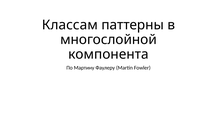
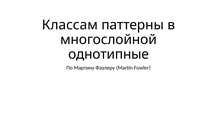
компонента: компонента -> однотипные (109, 54)
